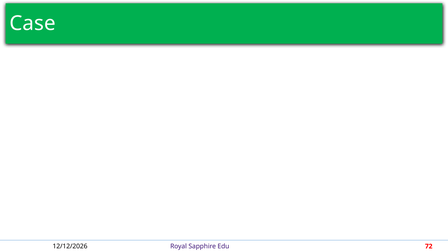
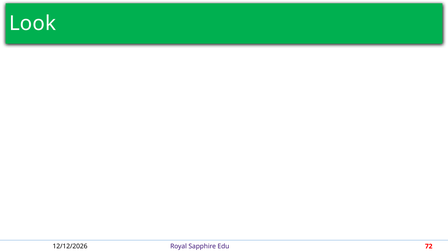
Case: Case -> Look (33, 23)
